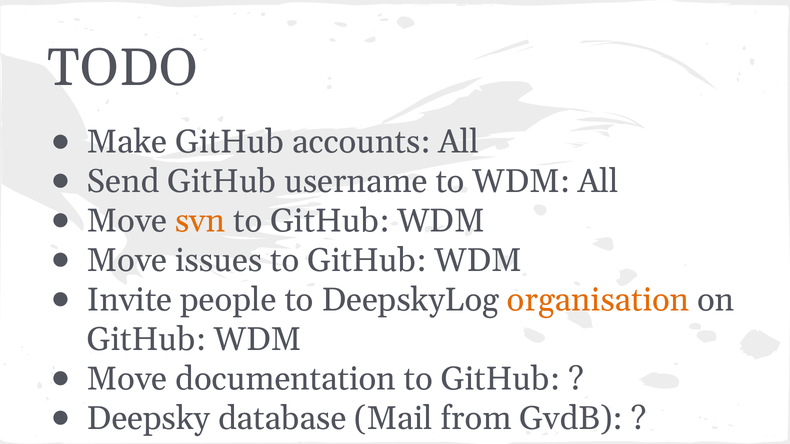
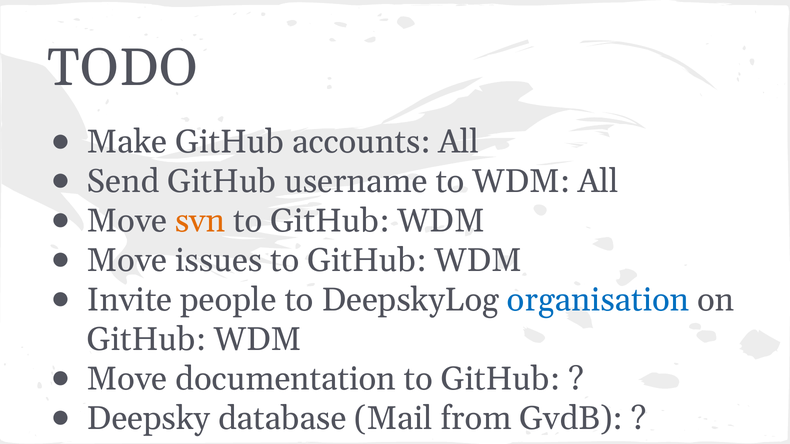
organisation colour: orange -> blue (598, 300)
